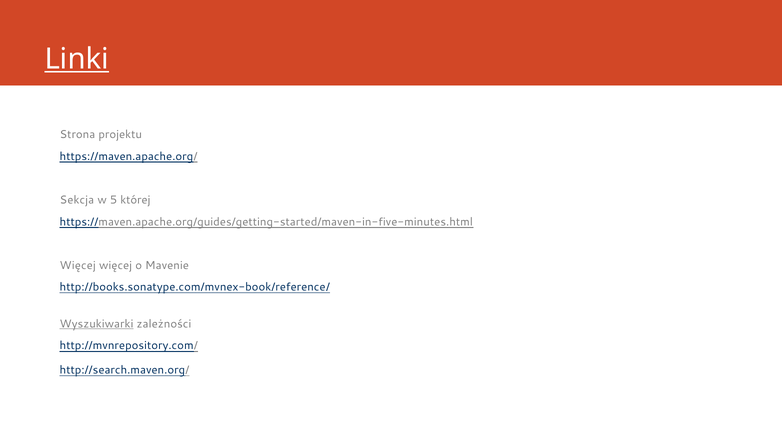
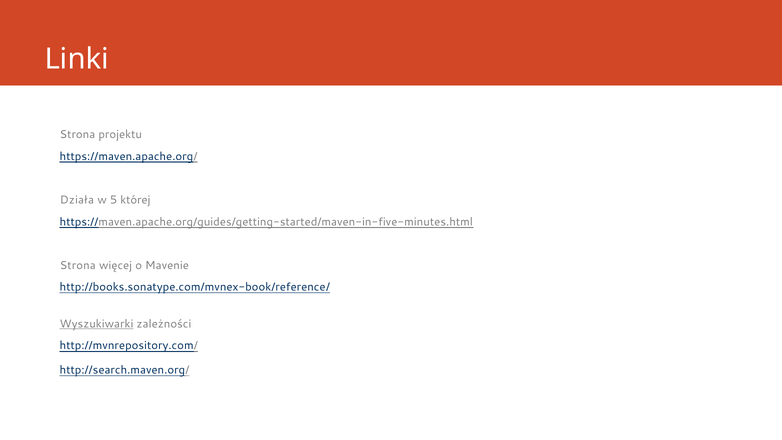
Linki underline: present -> none (77, 59)
Sekcja: Sekcja -> Działa (77, 200)
Więcej: Więcej -> Strona (78, 265)
